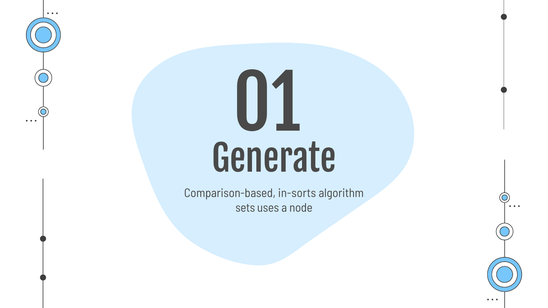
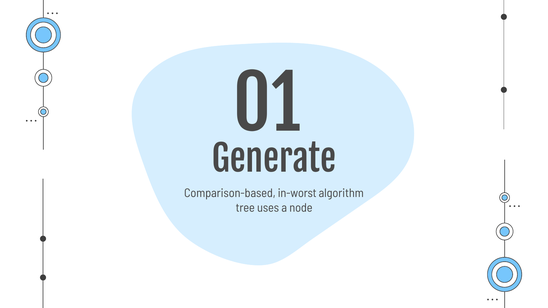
in-sorts: in-sorts -> in-worst (297, 193)
sets: sets -> tree (245, 208)
